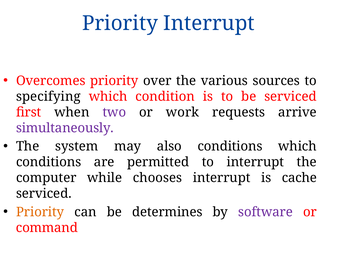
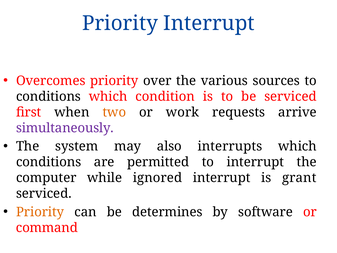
specifying: specifying -> conditions (48, 96)
two colour: purple -> orange (114, 112)
also conditions: conditions -> interrupts (230, 146)
chooses: chooses -> ignored (157, 178)
cache: cache -> grant (299, 178)
software colour: purple -> black (266, 212)
